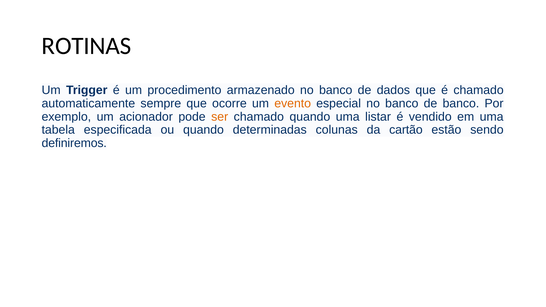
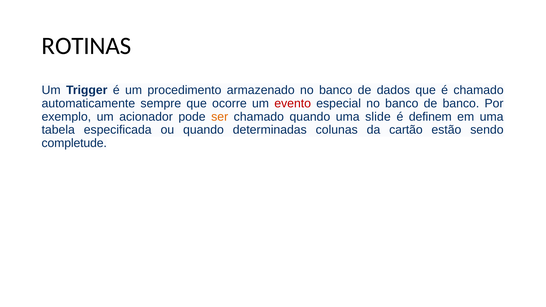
evento colour: orange -> red (293, 104)
listar: listar -> slide (378, 117)
vendido: vendido -> definem (430, 117)
definiremos: definiremos -> completude (74, 143)
